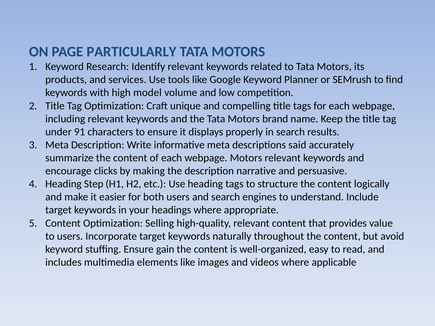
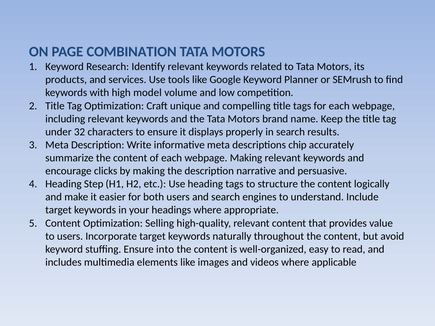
PARTICULARLY: PARTICULARLY -> COMBINATION (132, 52)
91: 91 -> 32 (80, 132)
said: said -> chip (297, 145)
webpage Motors: Motors -> Making (246, 158)
gain: gain -> into (165, 249)
